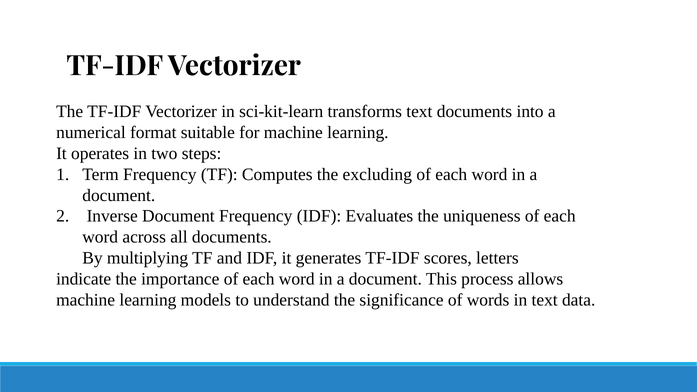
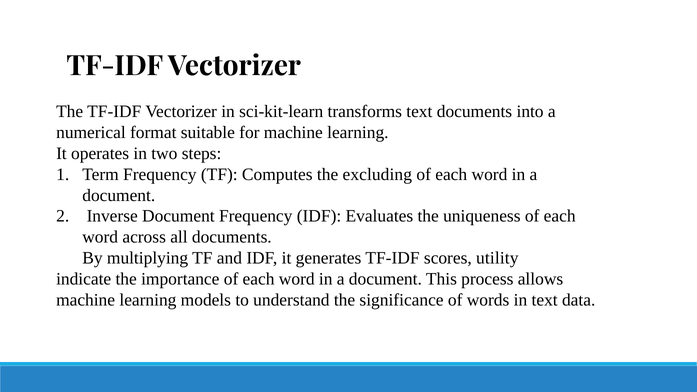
letters: letters -> utility (497, 258)
